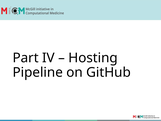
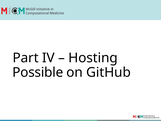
Pipeline: Pipeline -> Possible (38, 72)
